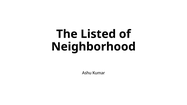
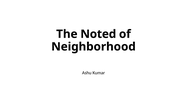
Listed: Listed -> Noted (98, 34)
